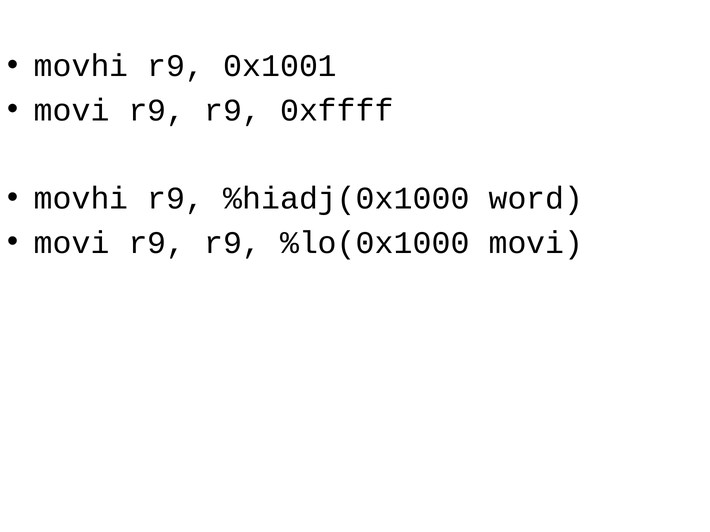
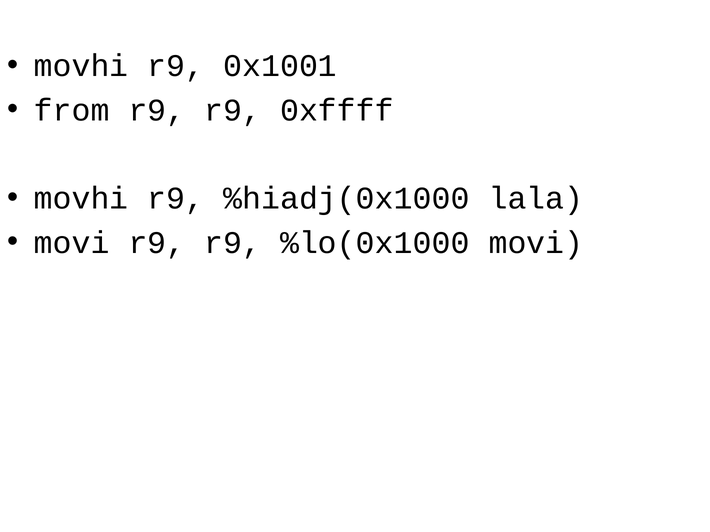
movi: movi -> from (72, 110)
word: word -> lala (536, 199)
